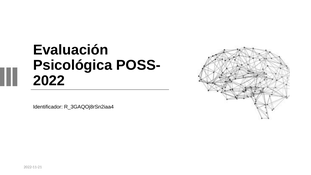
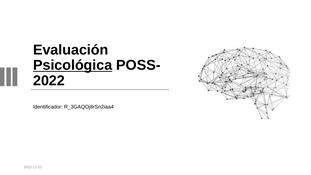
Psicológica underline: none -> present (73, 65)
